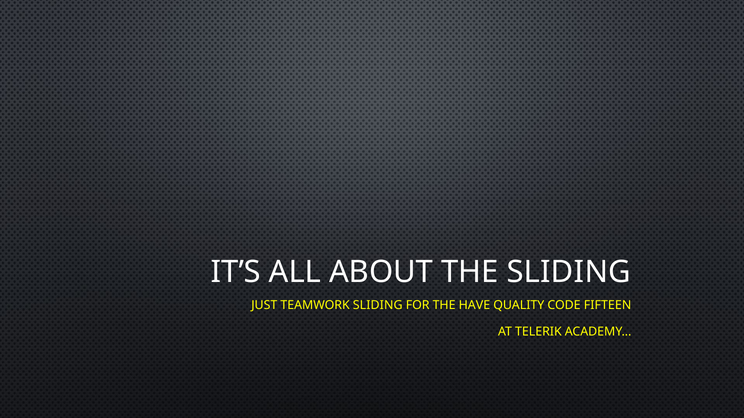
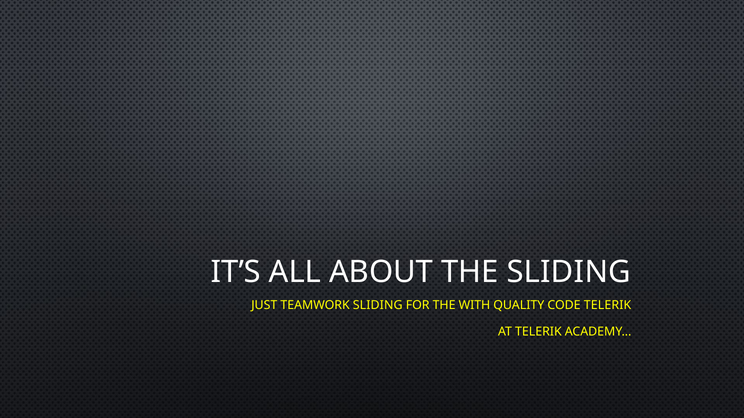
HAVE: HAVE -> WITH (474, 306)
CODE FIFTEEN: FIFTEEN -> TELERIK (608, 306)
